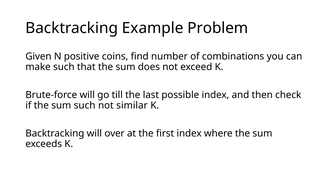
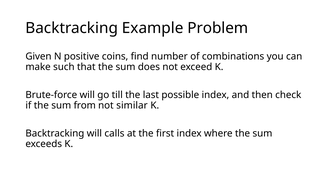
sum such: such -> from (85, 105)
over: over -> calls (114, 133)
